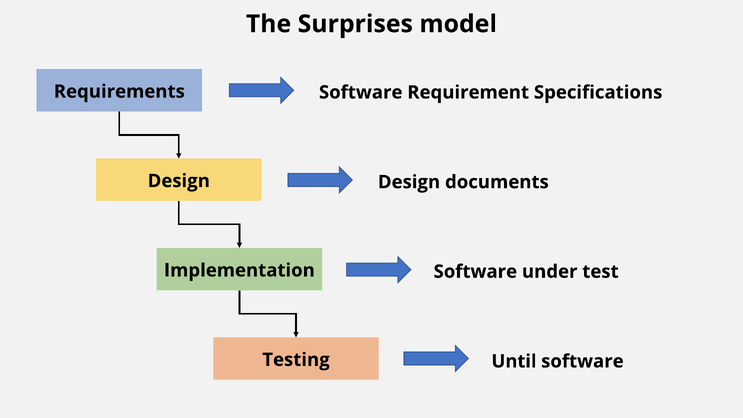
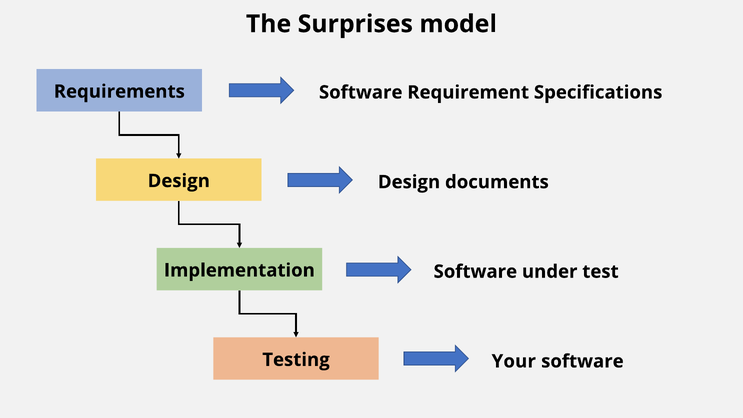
Until: Until -> Your (514, 361)
